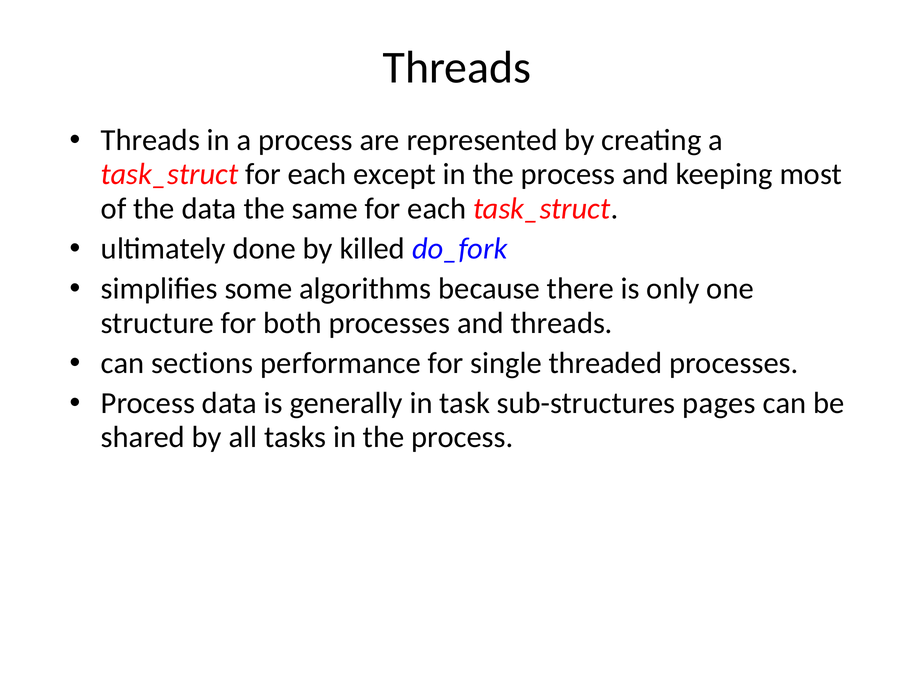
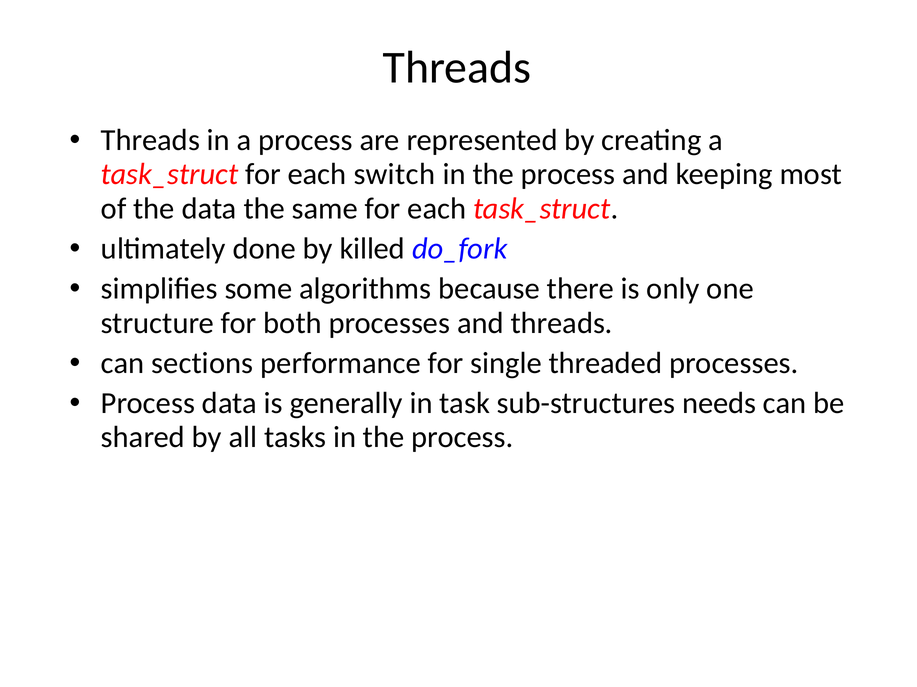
except: except -> switch (394, 175)
pages: pages -> needs (719, 404)
